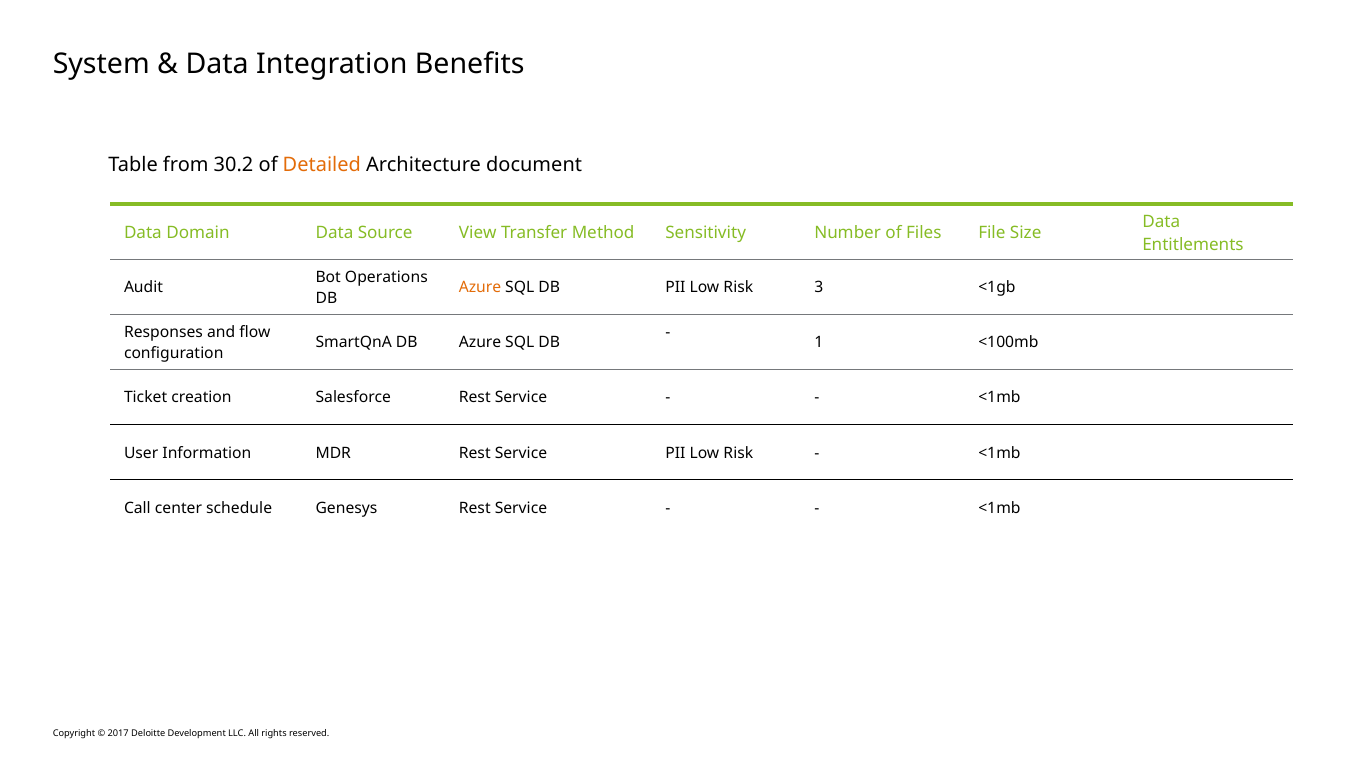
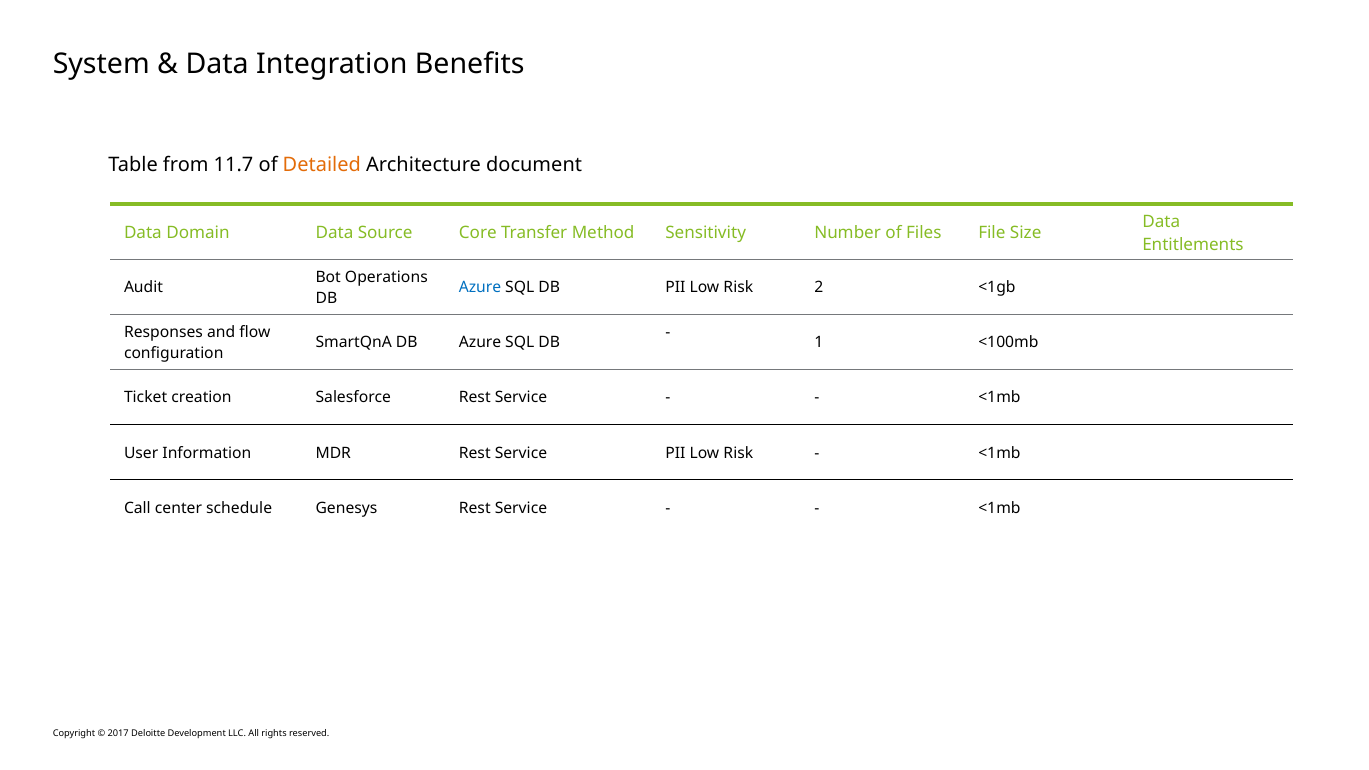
30.2: 30.2 -> 11.7 (234, 165)
View: View -> Core (478, 233)
Azure colour: orange -> blue (480, 288)
3: 3 -> 2 (819, 288)
